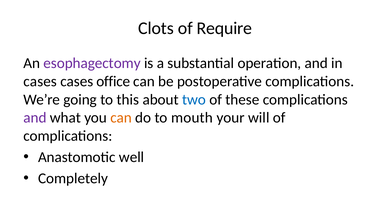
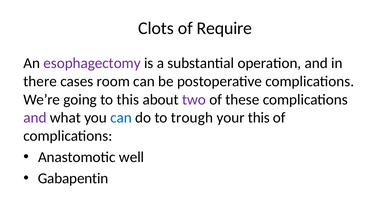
cases: cases -> there (40, 82)
office: office -> room (113, 82)
two colour: blue -> purple (194, 100)
can colour: orange -> blue (121, 118)
mouth: mouth -> trough (192, 118)
your will: will -> this (259, 118)
Completely: Completely -> Gabapentin (73, 179)
